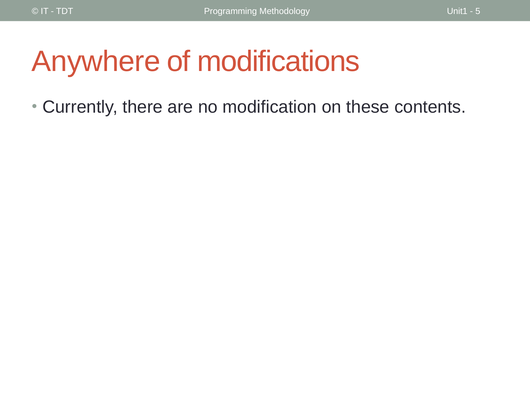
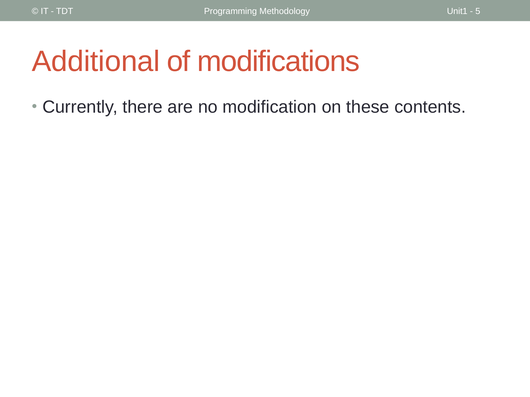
Anywhere: Anywhere -> Additional (96, 62)
